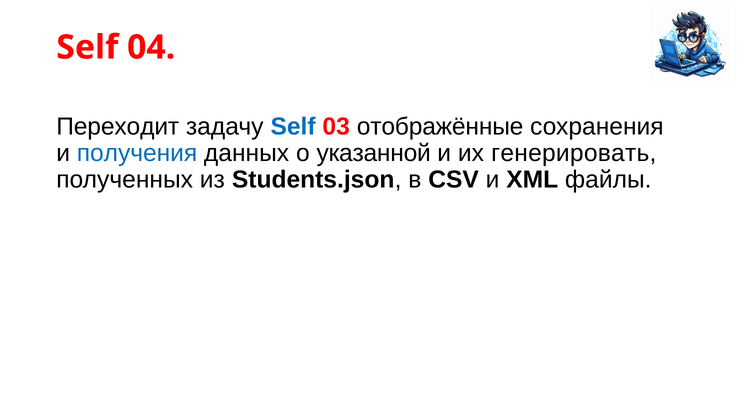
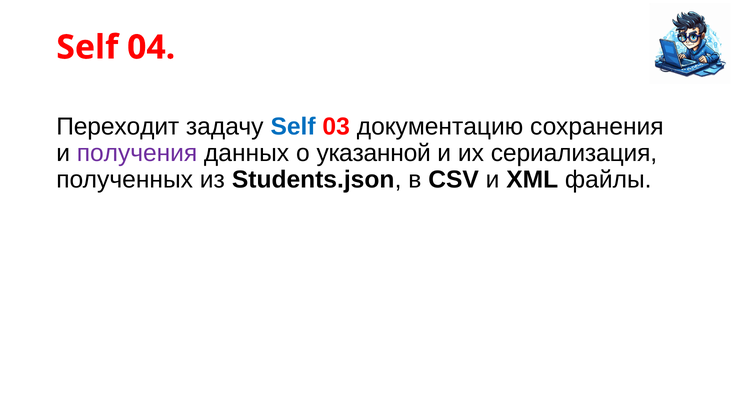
отображённые: отображённые -> документацию (440, 126)
получения colour: blue -> purple (137, 153)
генерировать: генерировать -> сериализация (574, 153)
